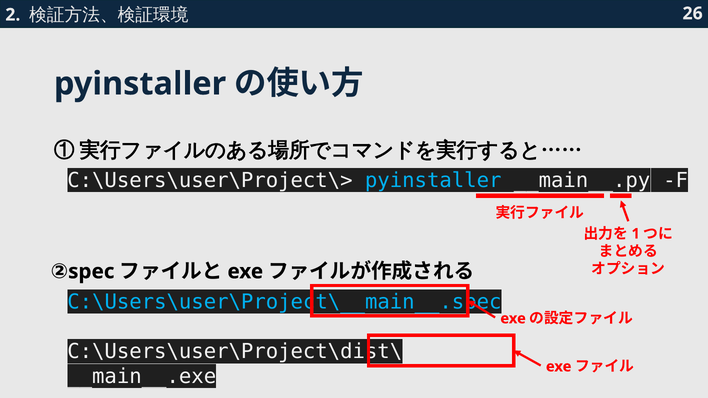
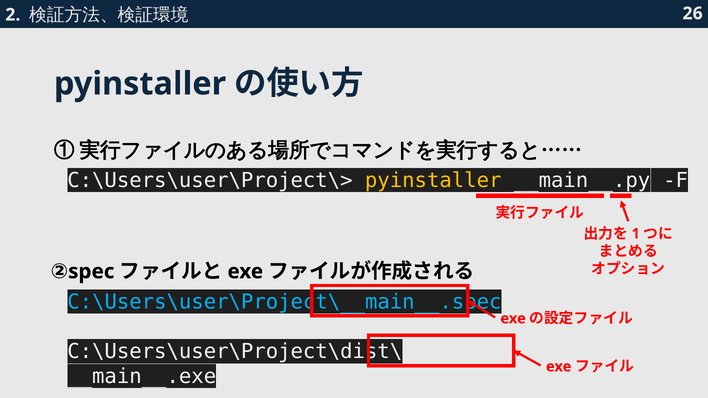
pyinstaller colour: light blue -> yellow (433, 181)
